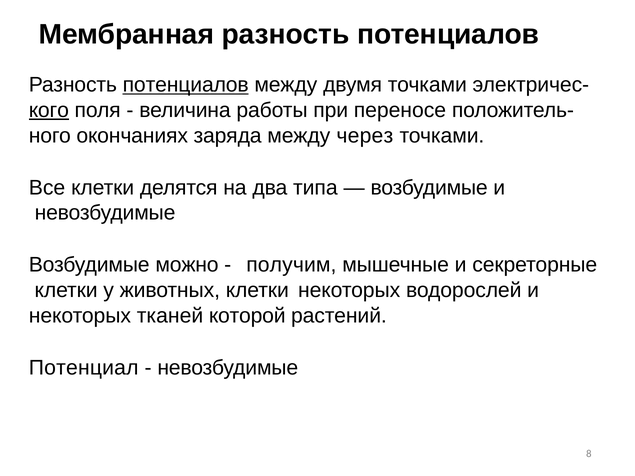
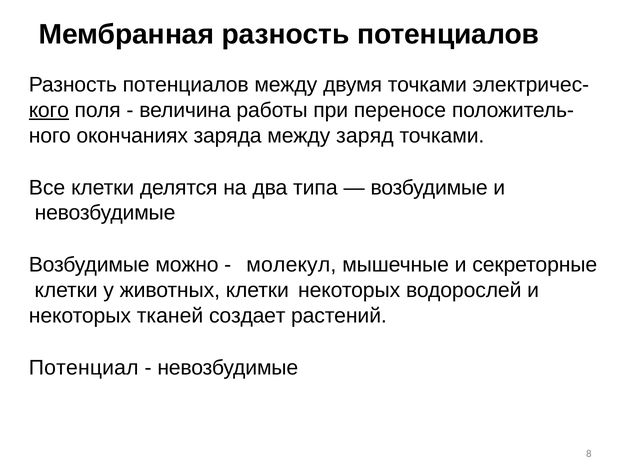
потенциалов underline: present -> none (186, 85)
через: через -> заряд (365, 136)
получим: получим -> молекул (291, 265)
которой: которой -> создает (247, 316)
